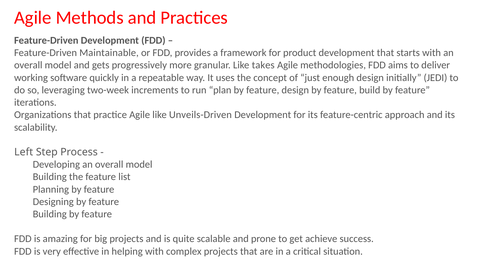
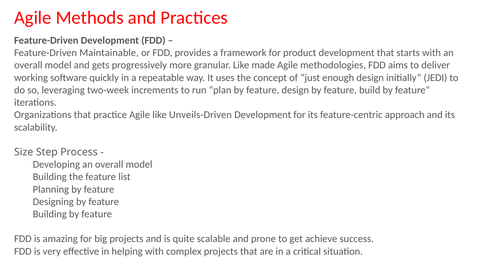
takes: takes -> made (263, 65)
Left: Left -> Size (24, 152)
